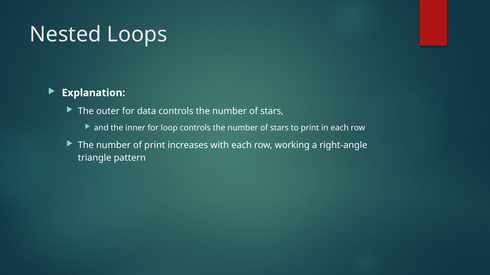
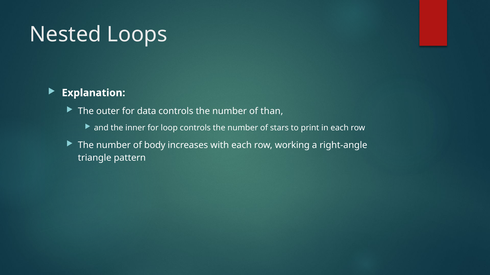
stars: stars -> than (272, 111)
of print: print -> body (155, 146)
